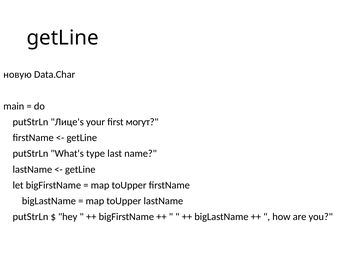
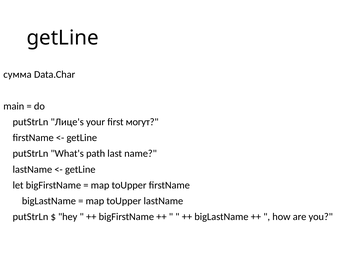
новую: новую -> сумма (17, 74)
type: type -> path (96, 153)
